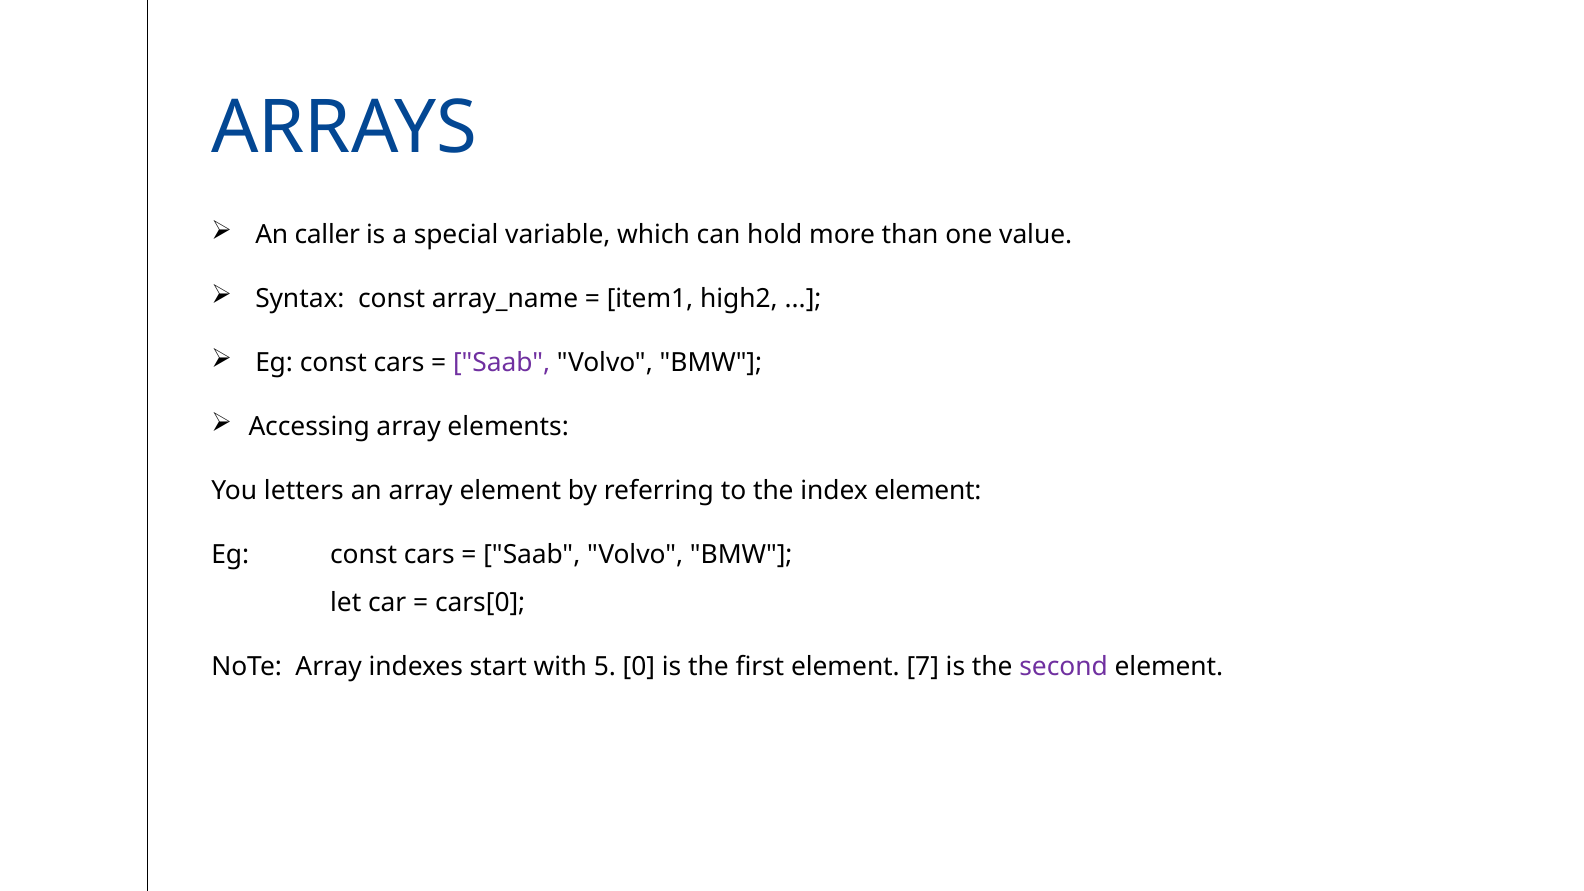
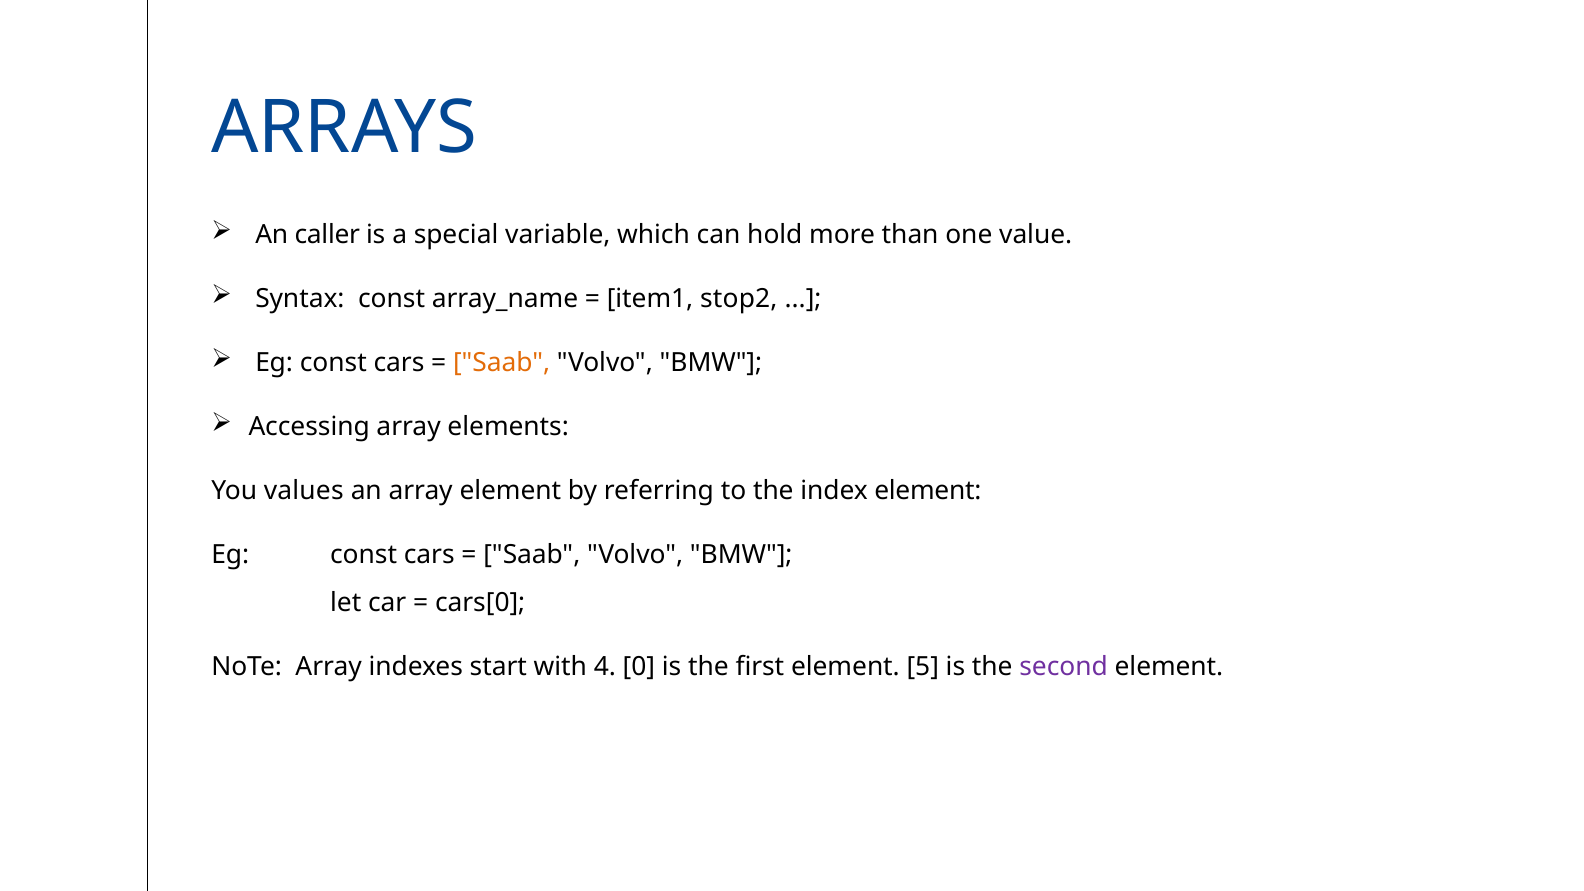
high2: high2 -> stop2 (739, 299)
Saab colour: purple -> orange (502, 363)
letters: letters -> values (304, 491)
5: 5 -> 4 (605, 667)
7: 7 -> 5 (923, 667)
